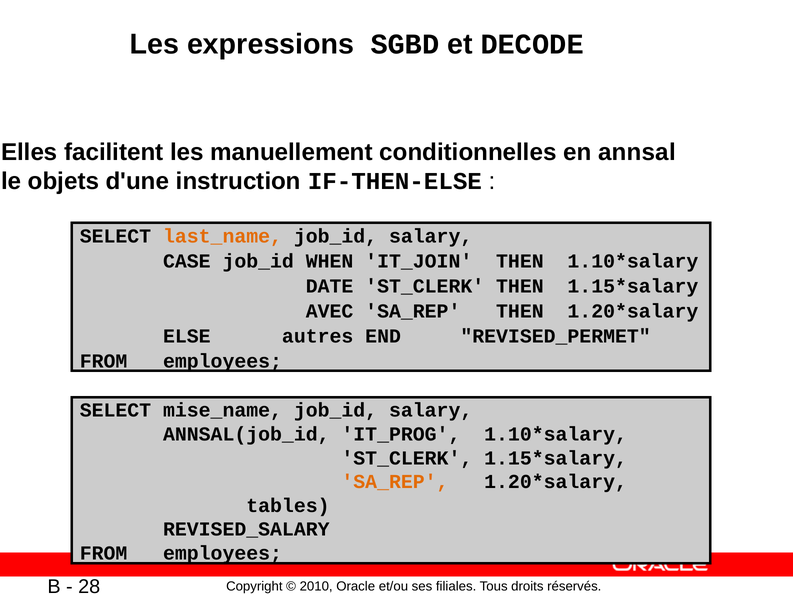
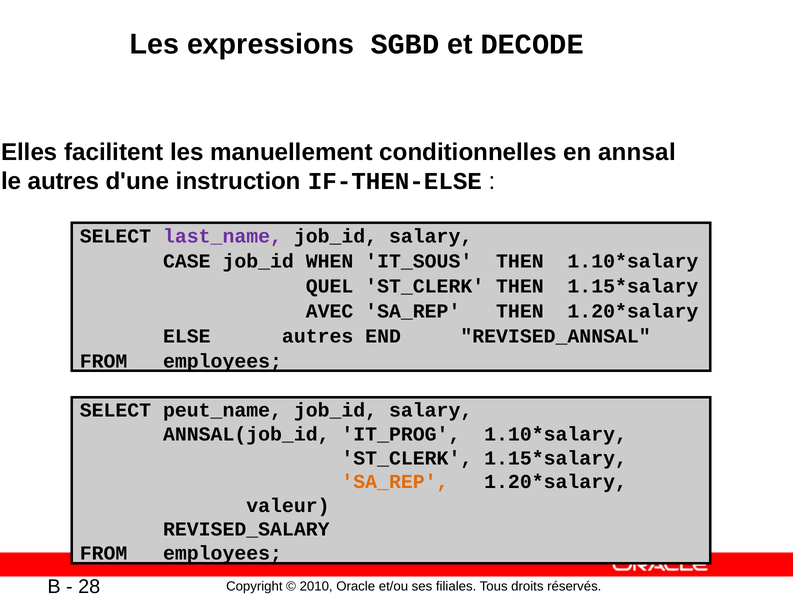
le objets: objets -> autres (64, 181)
last_name colour: orange -> purple (223, 236)
IT_JOIN: IT_JOIN -> IT_SOUS (419, 261)
DATE: DATE -> QUEL (330, 286)
REVISED_PERMET: REVISED_PERMET -> REVISED_ANNSAL (556, 336)
mise_name: mise_name -> peut_name (223, 410)
tables: tables -> valeur (288, 505)
